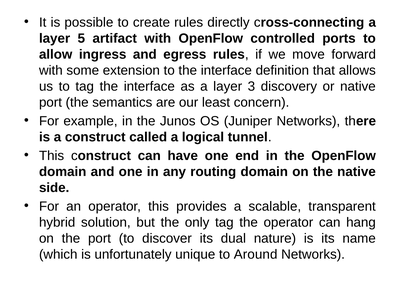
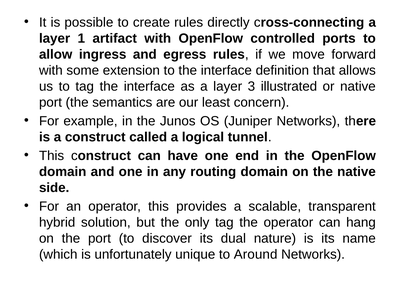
5: 5 -> 1 (81, 38)
discovery: discovery -> illustrated (289, 86)
